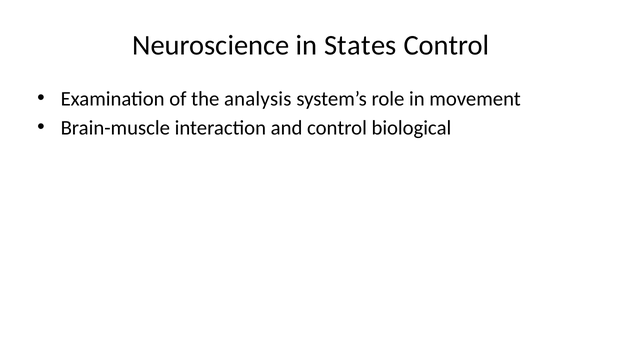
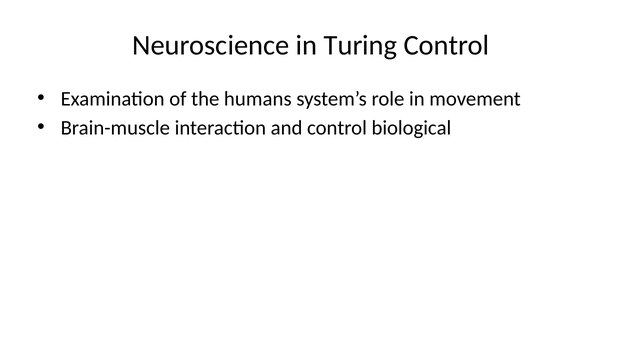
States: States -> Turing (361, 45)
analysis: analysis -> humans (258, 99)
